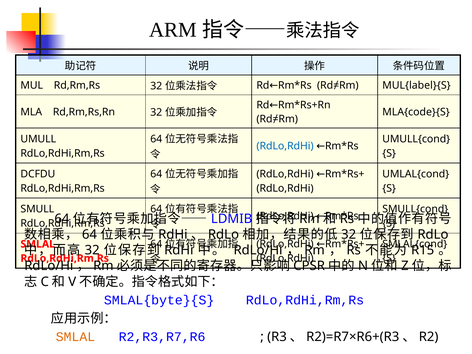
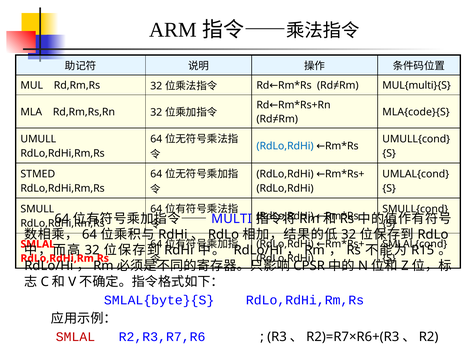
MUL{label}{S: MUL{label}{S -> MUL{multi}{S (417, 85)
DCFDU: DCFDU -> STMED (38, 174)
LDMIB: LDMIB -> MULTI (232, 219)
SMLAL colour: orange -> red (75, 337)
